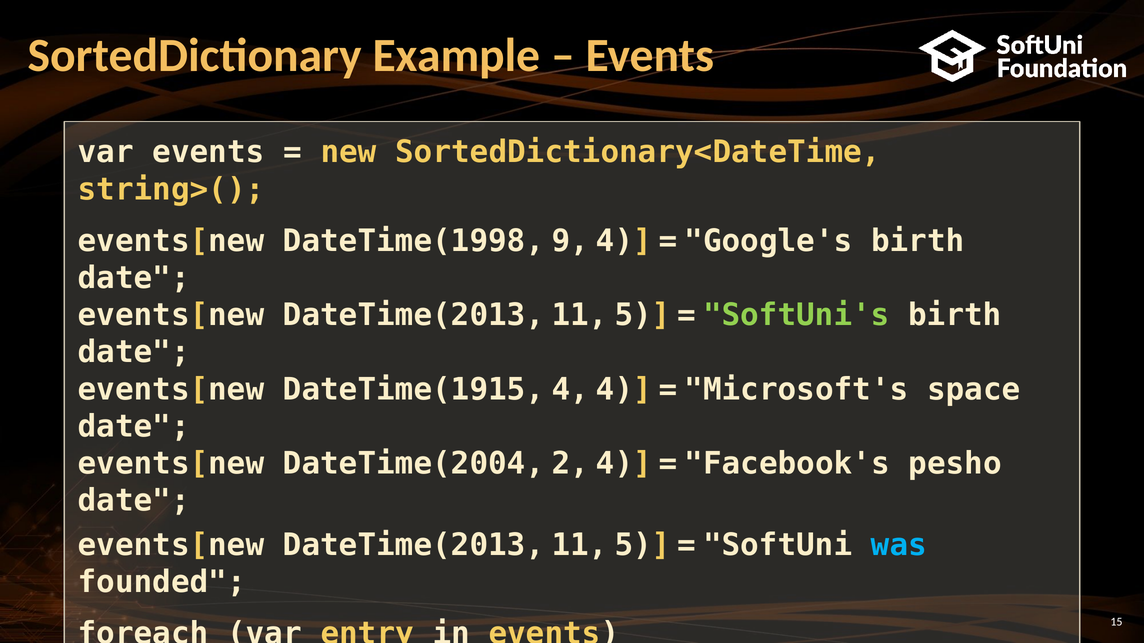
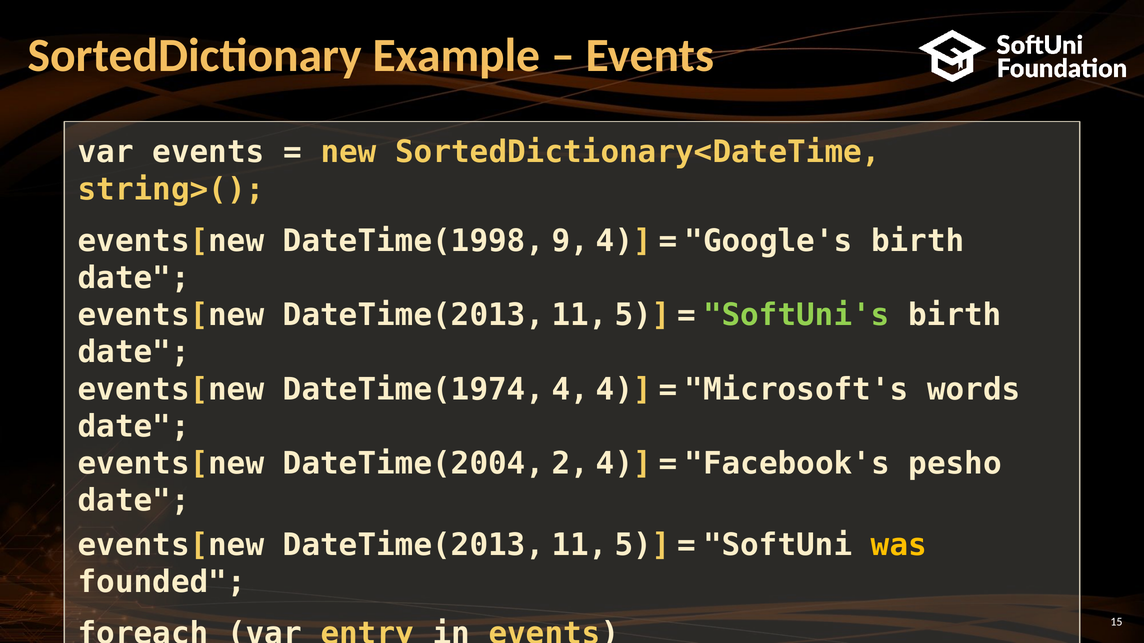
DateTime(1915: DateTime(1915 -> DateTime(1974 (414, 390)
space: space -> words (974, 390)
was colour: light blue -> yellow (899, 546)
